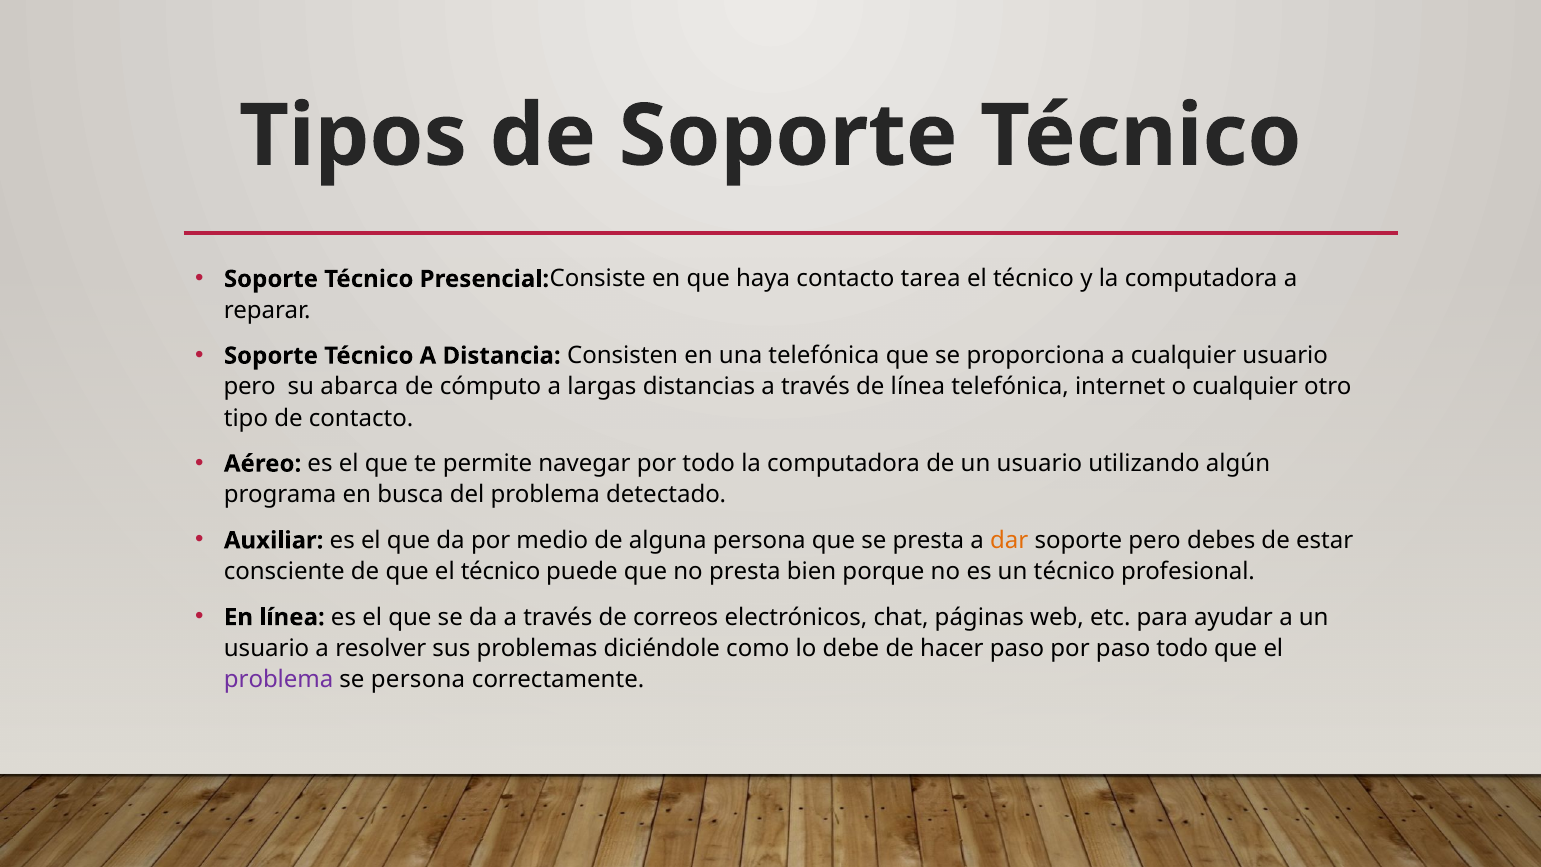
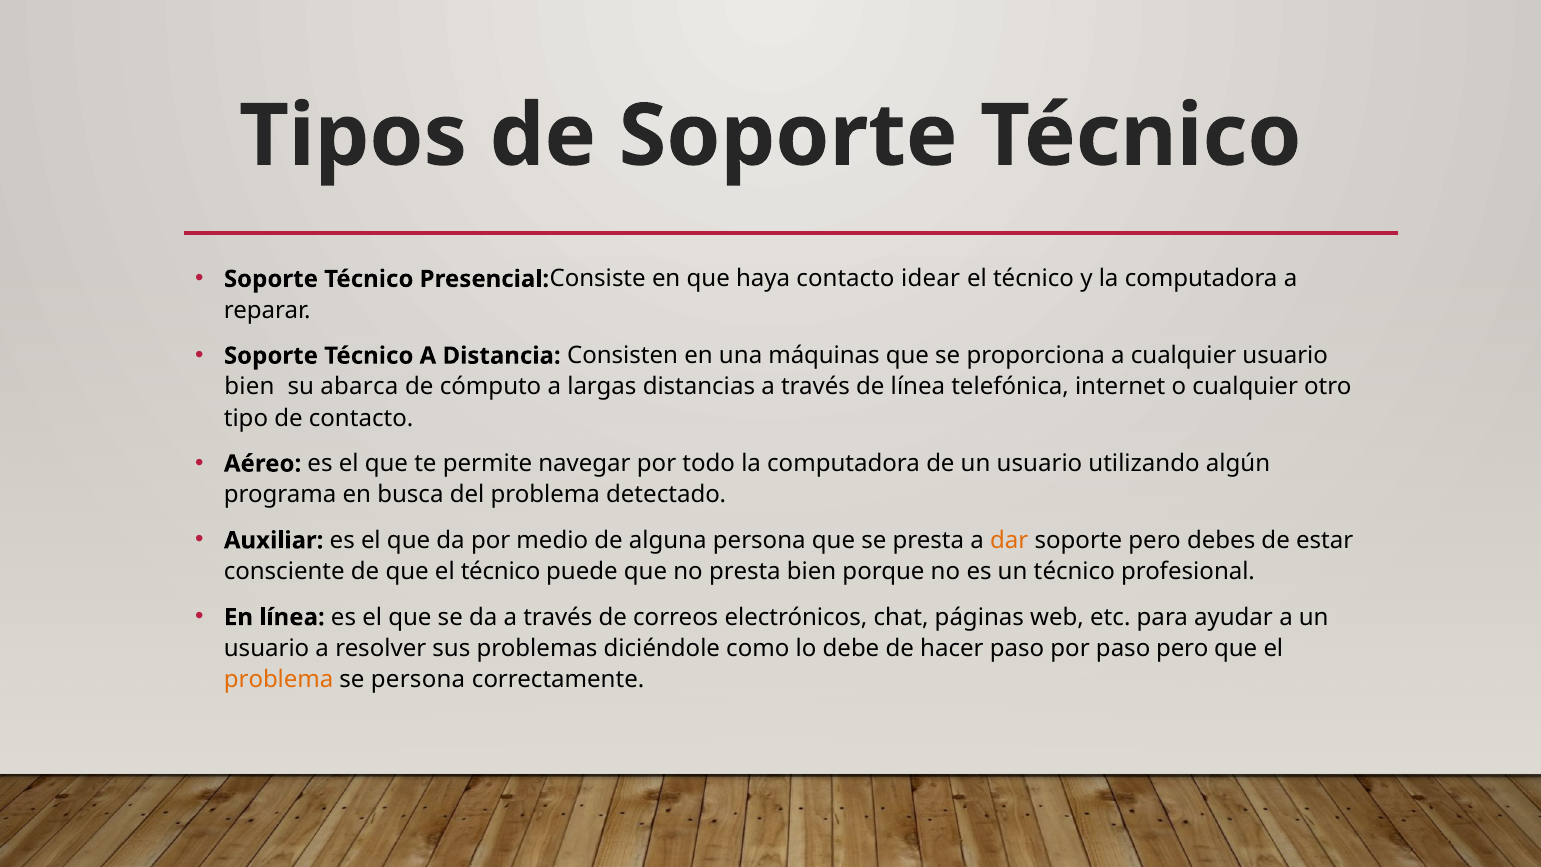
tarea: tarea -> idear (931, 279)
una telefónica: telefónica -> máquinas (824, 356)
pero: pero -> bien (249, 387)
paso todo: todo -> pero (1182, 648)
problema colour: purple -> orange (279, 679)
